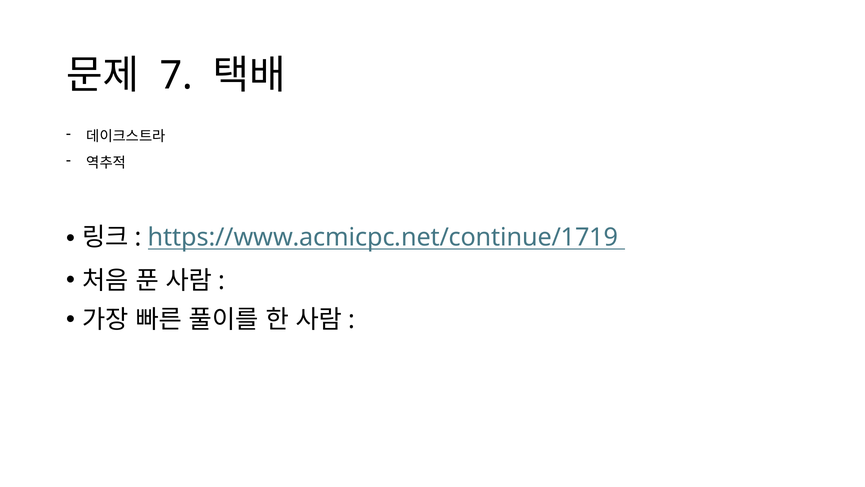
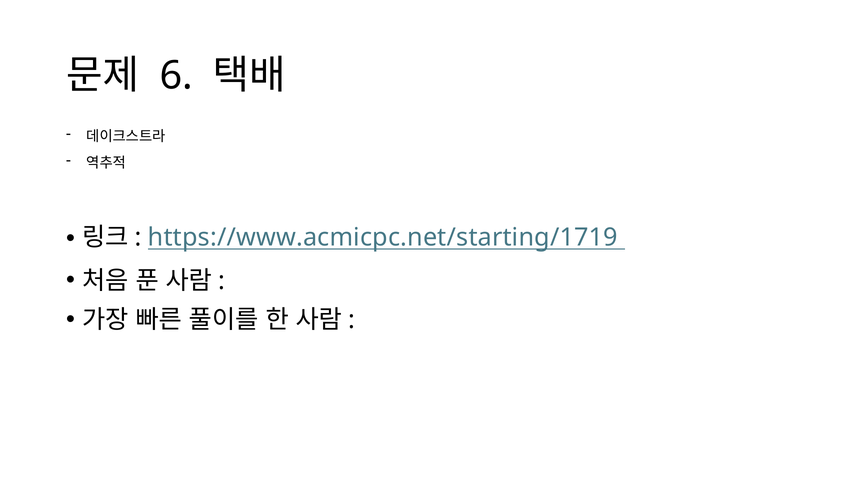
7: 7 -> 6 (176, 76)
https://www.acmicpc.net/continue/1719: https://www.acmicpc.net/continue/1719 -> https://www.acmicpc.net/starting/1719 (383, 237)
